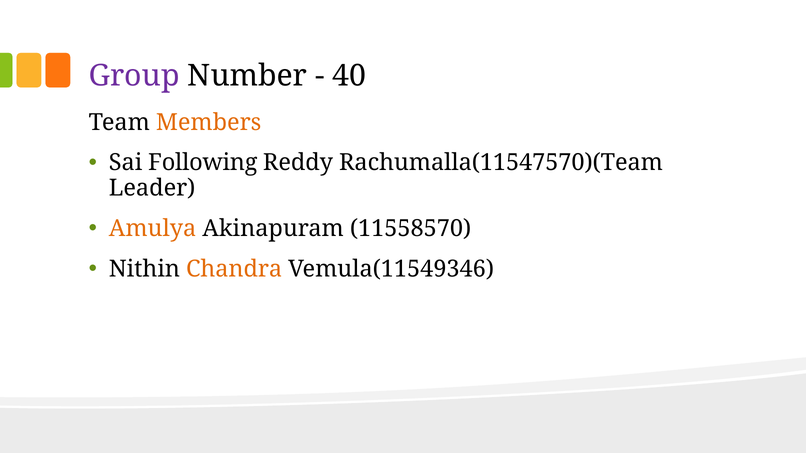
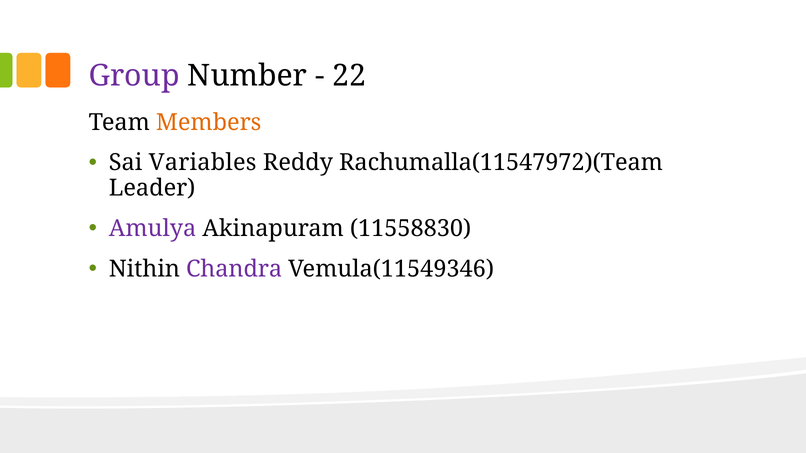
40: 40 -> 22 (349, 76)
Following: Following -> Variables (203, 163)
Rachumalla(11547570)(Team: Rachumalla(11547570)(Team -> Rachumalla(11547972)(Team (501, 163)
Amulya colour: orange -> purple (153, 229)
11558570: 11558570 -> 11558830 (411, 229)
Chandra colour: orange -> purple (234, 269)
